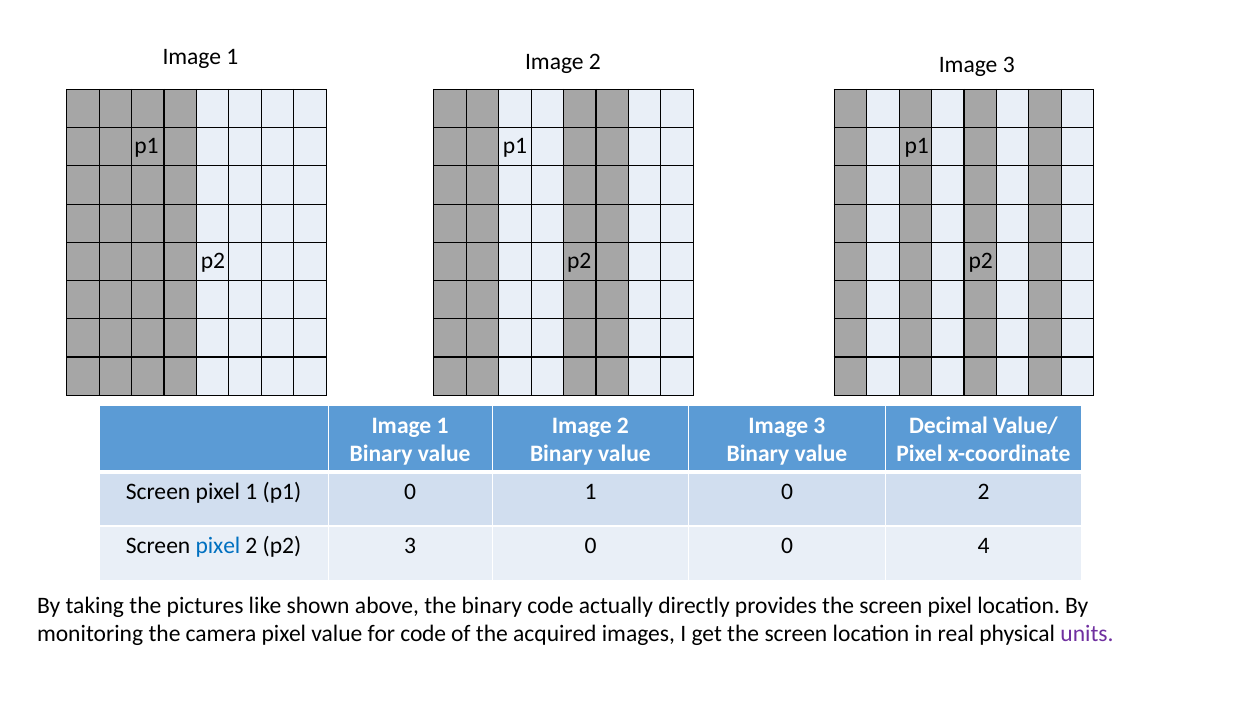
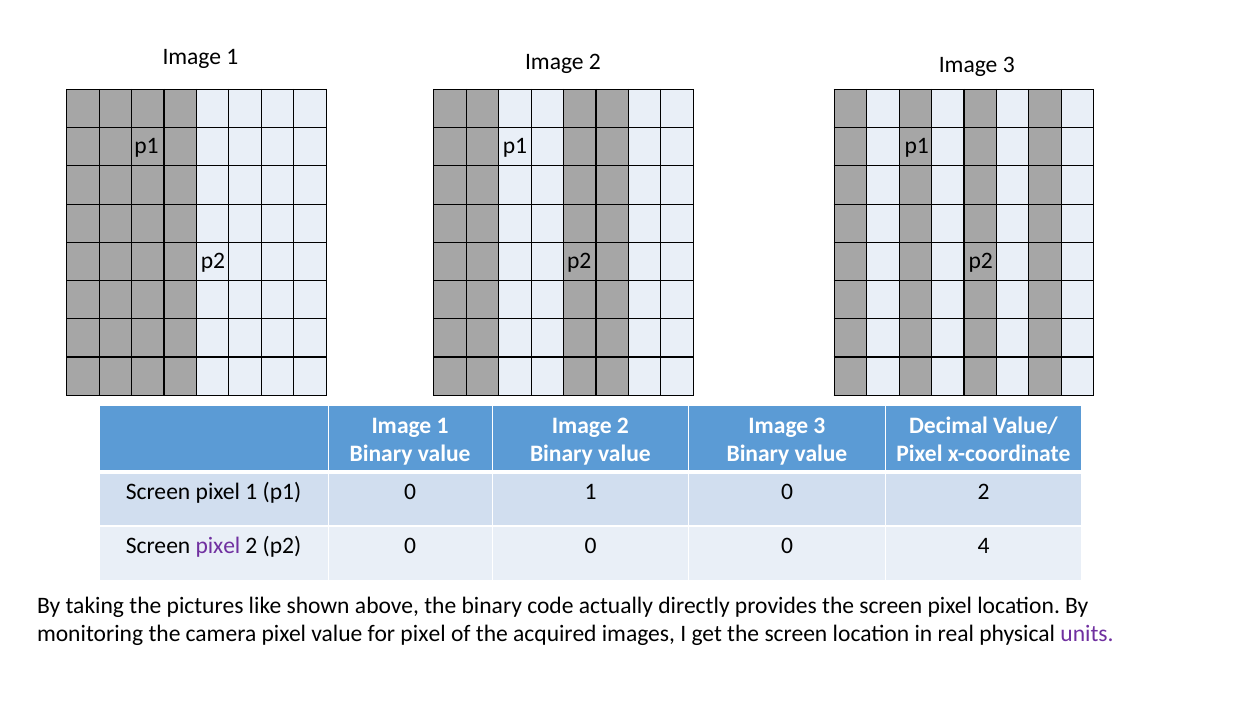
pixel colour: blue -> purple (218, 545)
p2 3: 3 -> 0 (410, 545)
for code: code -> pixel (423, 634)
